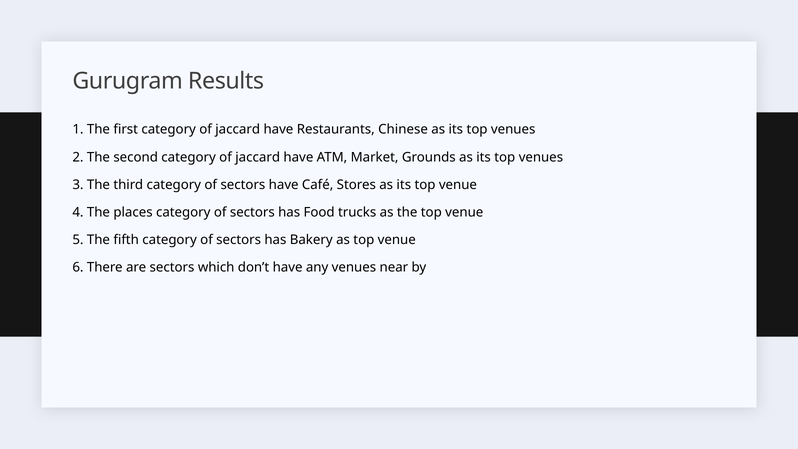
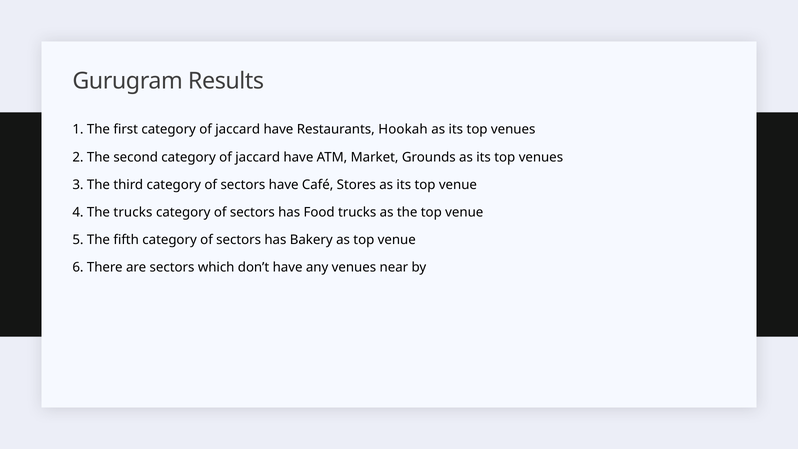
Chinese: Chinese -> Hookah (403, 130)
The places: places -> trucks (133, 212)
